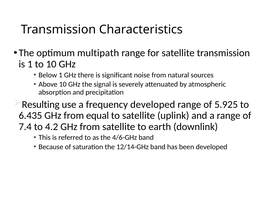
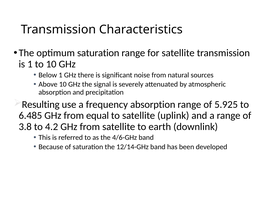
optimum multipath: multipath -> saturation (98, 53)
frequency developed: developed -> absorption (153, 105)
6.435: 6.435 -> 6.485 (30, 116)
7.4: 7.4 -> 3.8 (25, 127)
